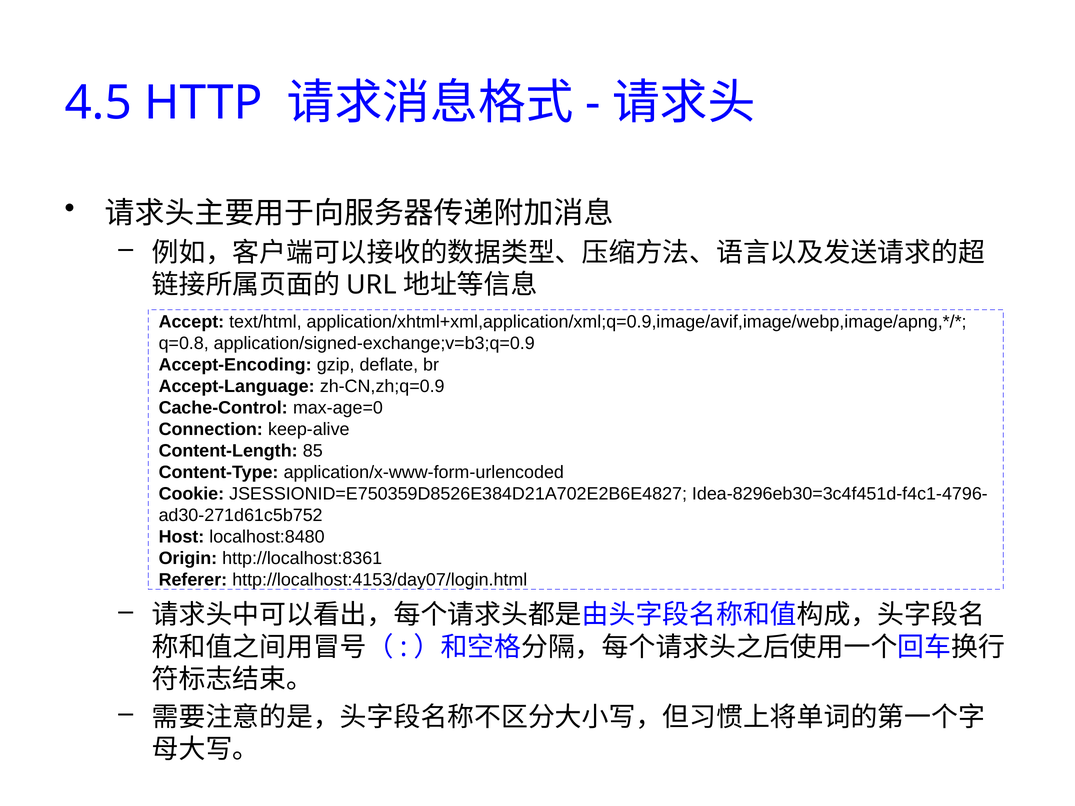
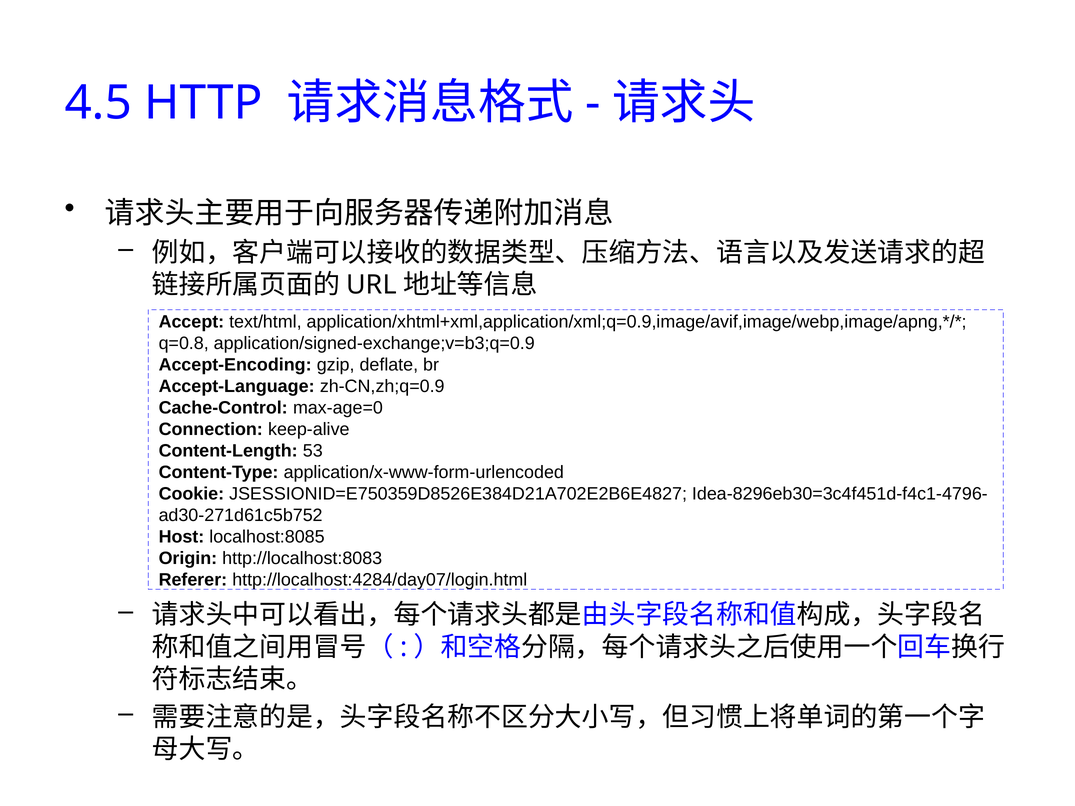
85: 85 -> 53 (313, 451)
localhost:8480: localhost:8480 -> localhost:8085 (267, 537)
http://localhost:8361: http://localhost:8361 -> http://localhost:8083 (302, 558)
http://localhost:4153/day07/login.html: http://localhost:4153/day07/login.html -> http://localhost:4284/day07/login.html (380, 580)
